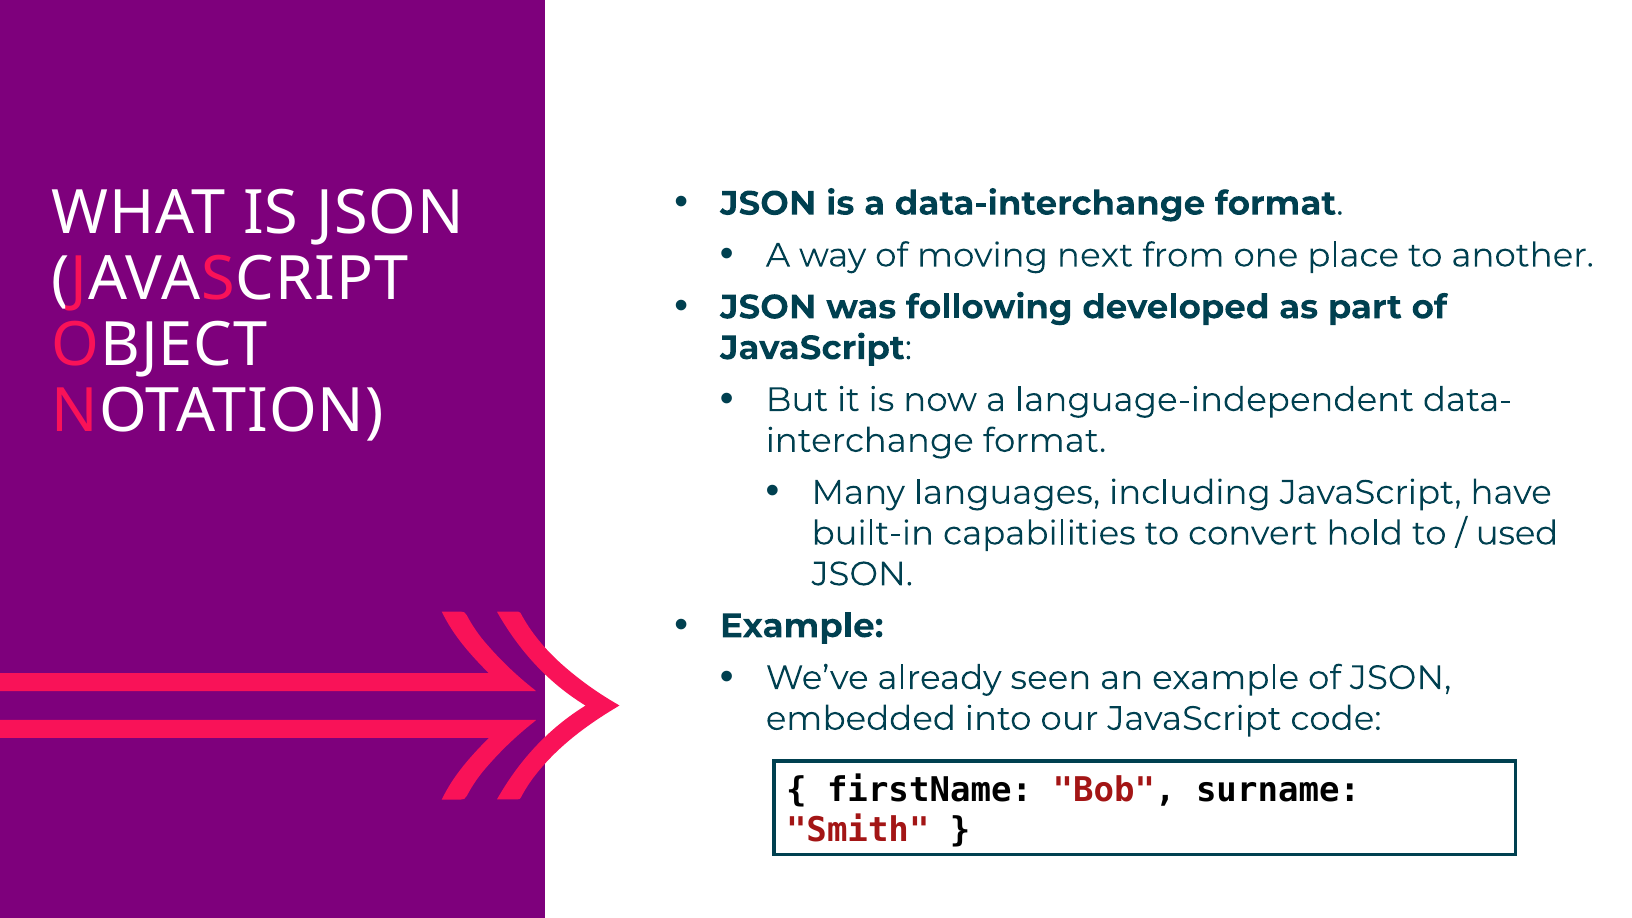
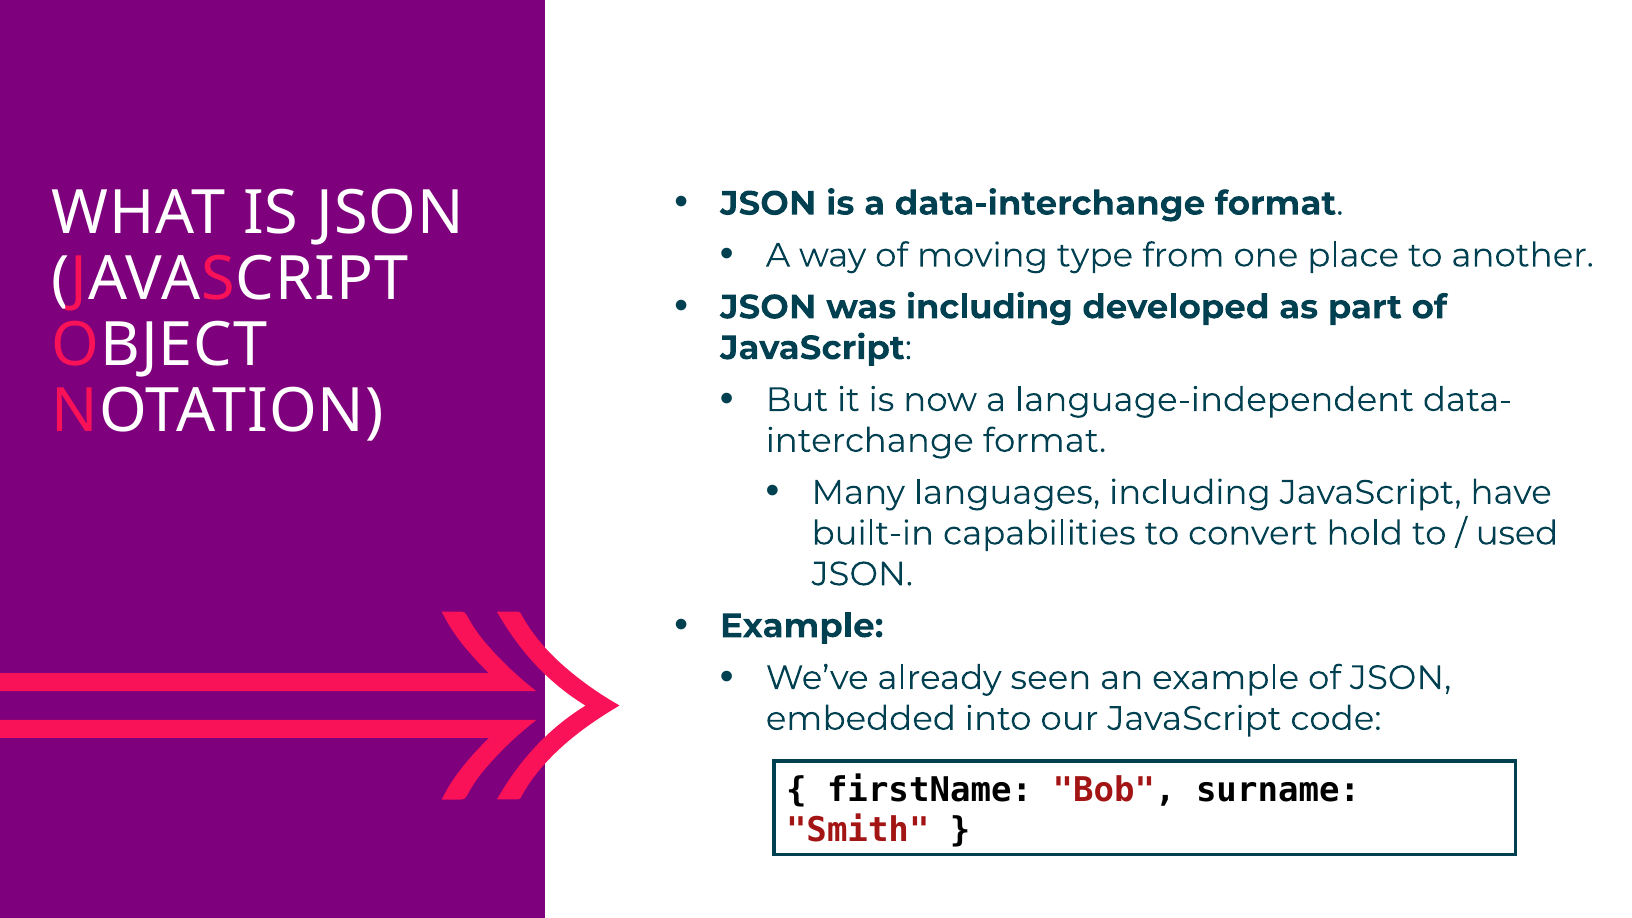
next: next -> type (1095, 255)
was following: following -> including (989, 307)
